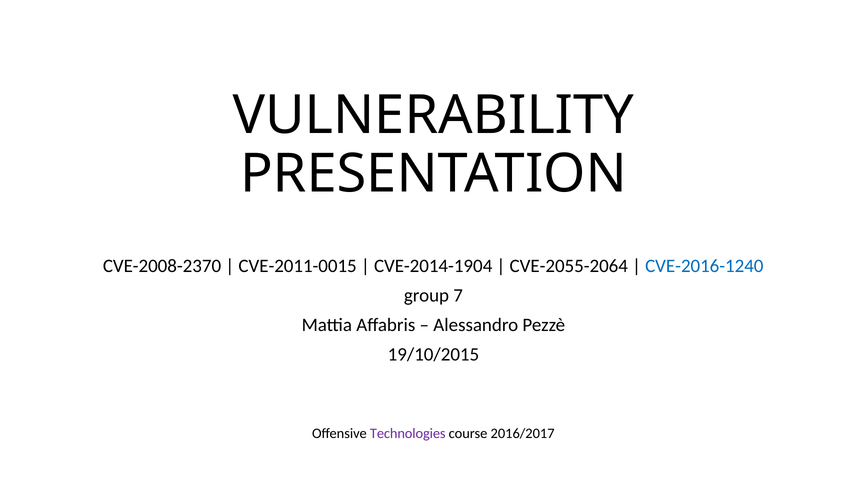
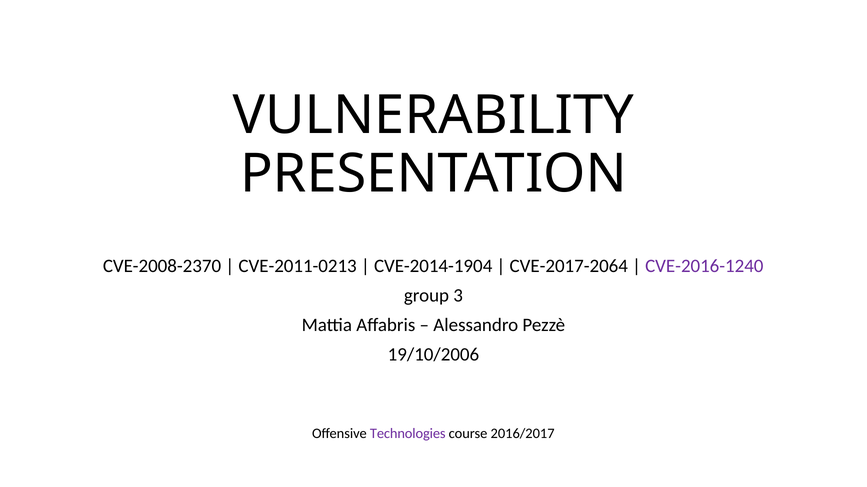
CVE-2011-0015: CVE-2011-0015 -> CVE-2011-0213 (298, 267)
CVE-2055-2064: CVE-2055-2064 -> CVE-2017-2064 (569, 267)
CVE-2016-1240 colour: blue -> purple (704, 267)
7: 7 -> 3 (458, 296)
19/10/2015: 19/10/2015 -> 19/10/2006 (433, 355)
